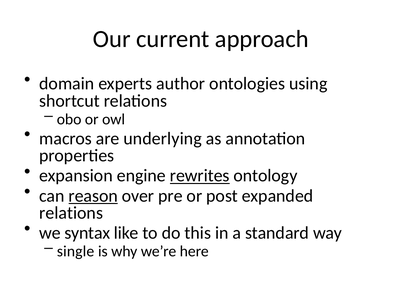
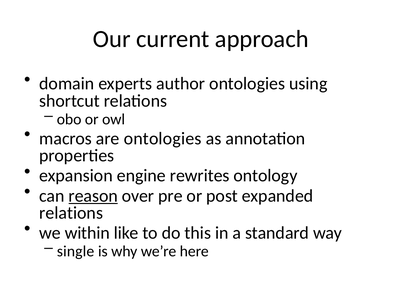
are underlying: underlying -> ontologies (163, 138)
rewrites underline: present -> none (200, 175)
syntax: syntax -> within (87, 233)
